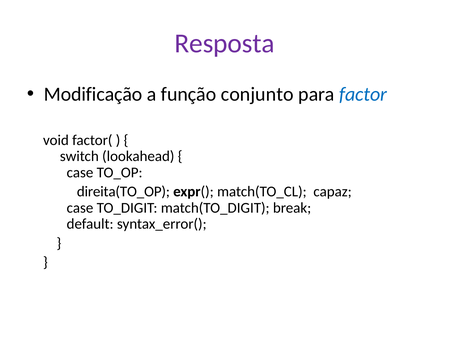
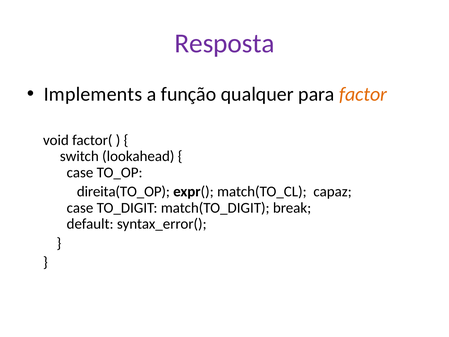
Modificação: Modificação -> Implements (93, 94)
conjunto: conjunto -> qualquer (257, 94)
factor colour: blue -> orange (363, 94)
